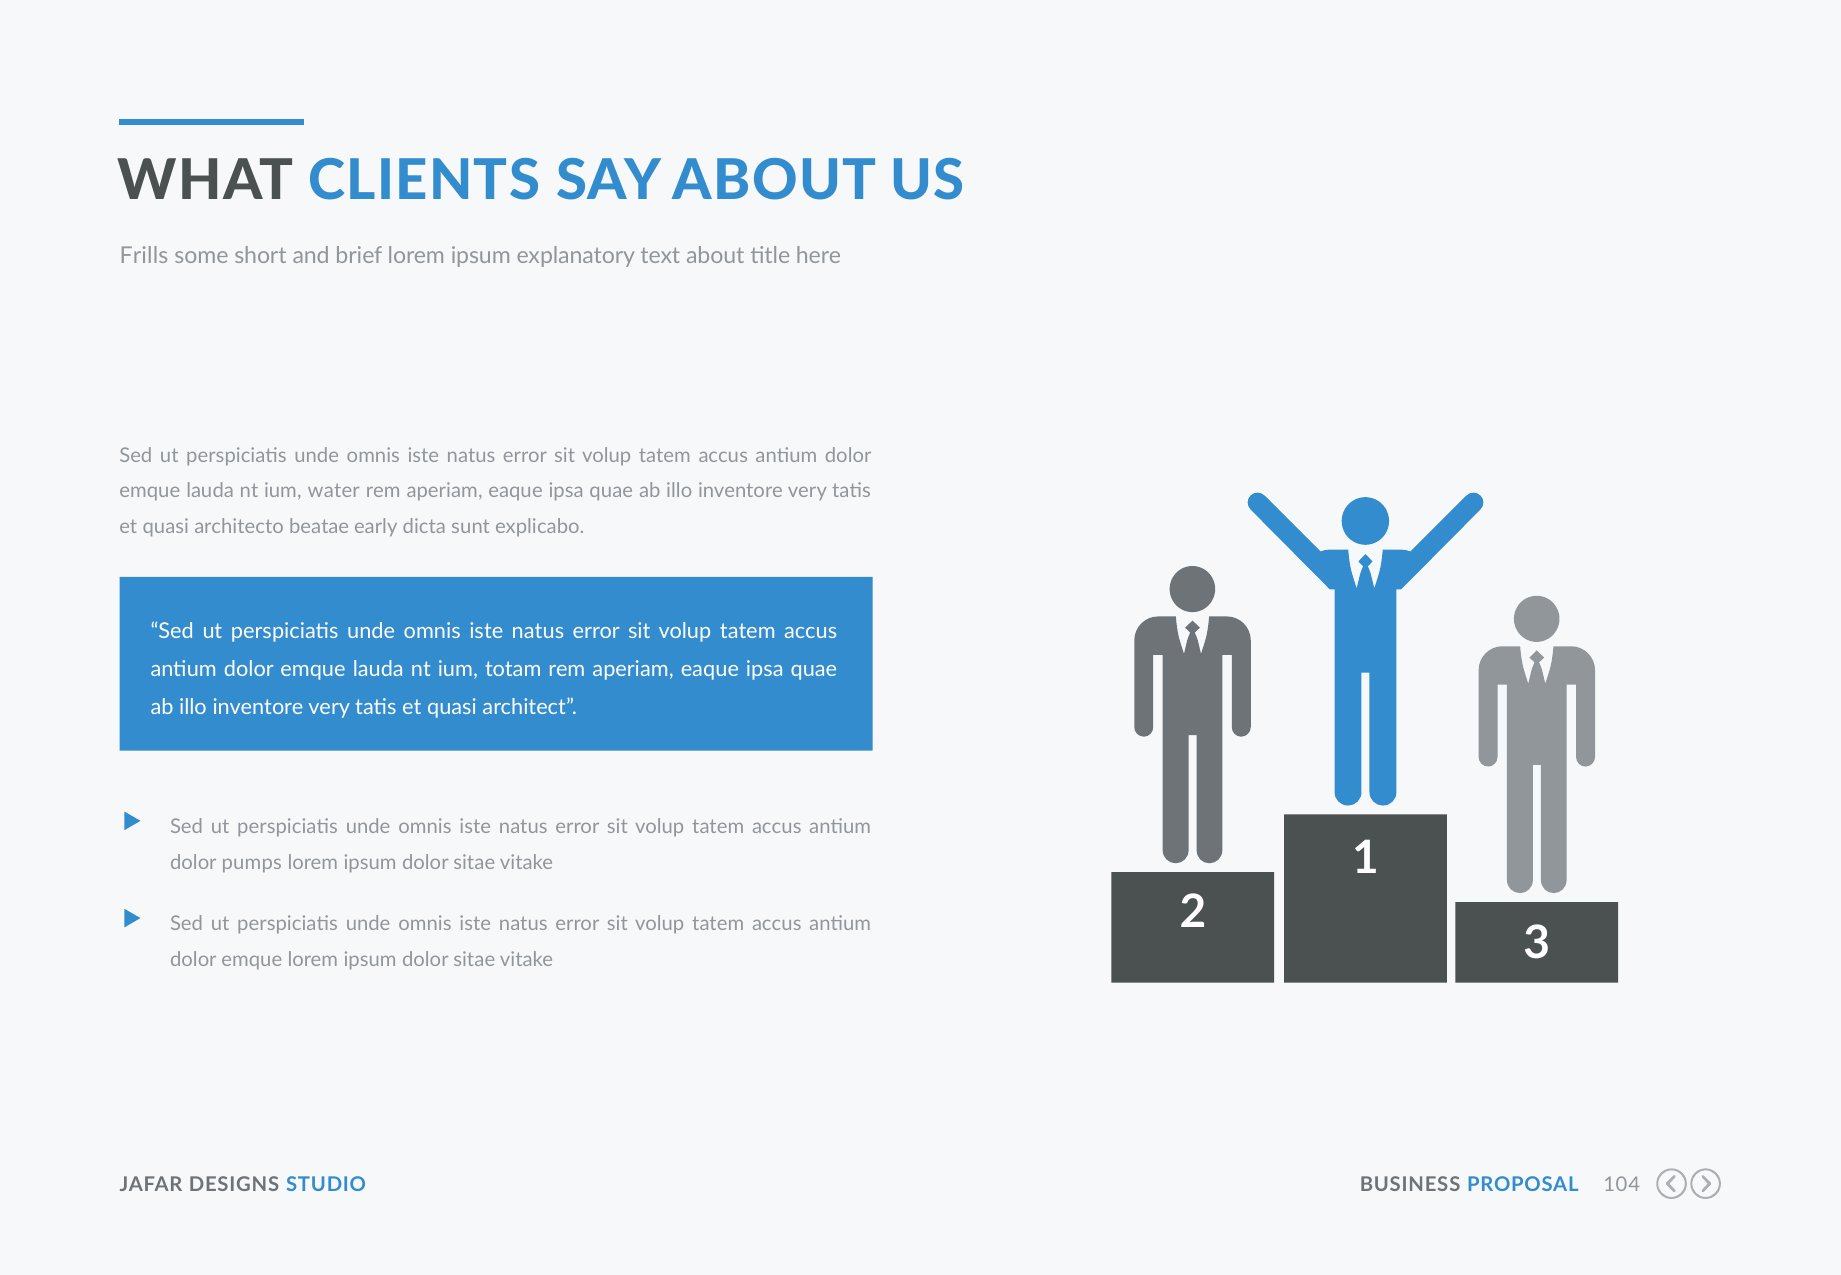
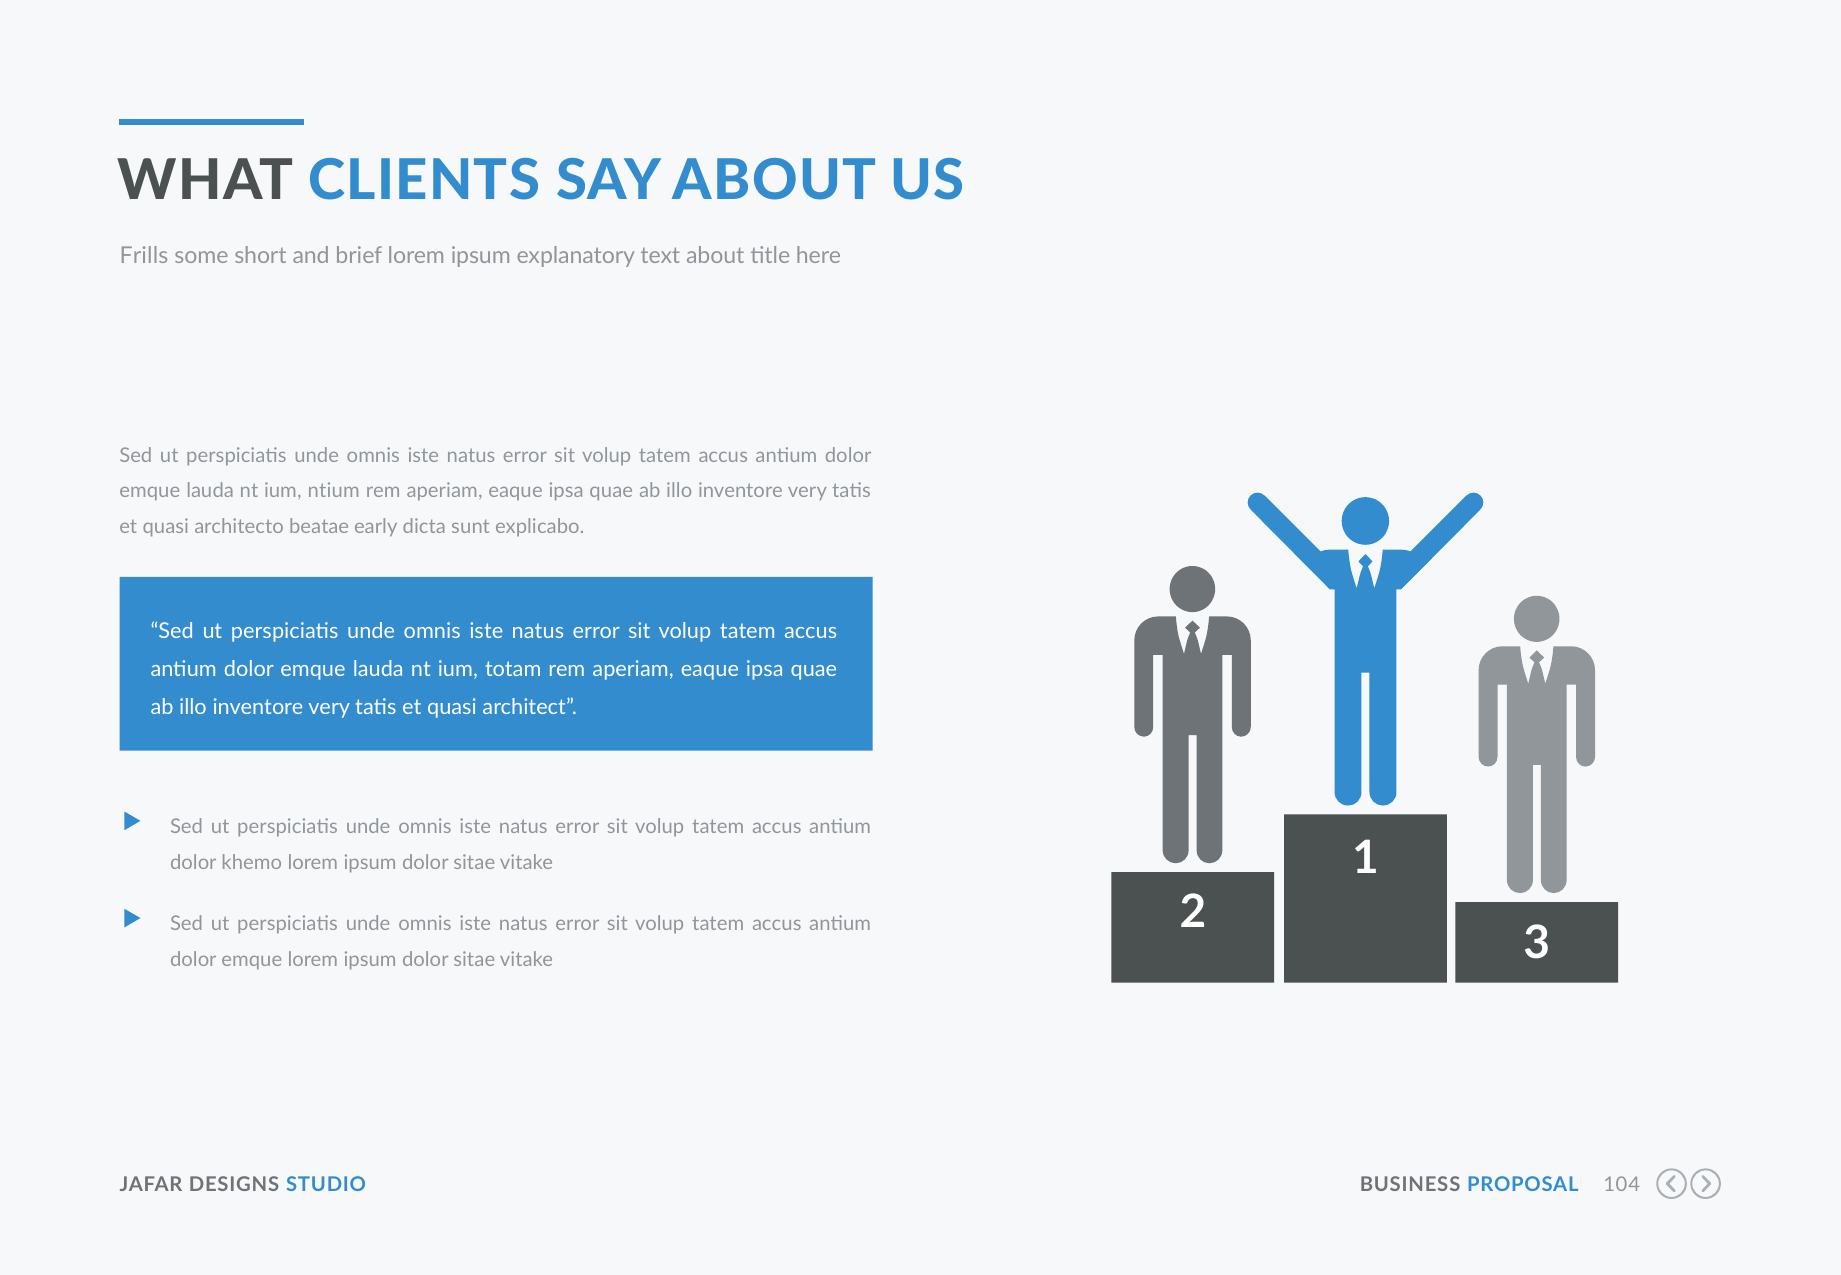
water: water -> ntium (334, 491)
pumps: pumps -> khemo (252, 862)
